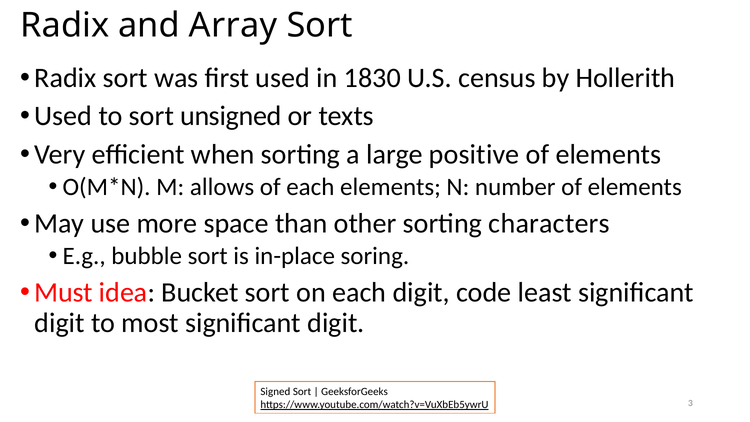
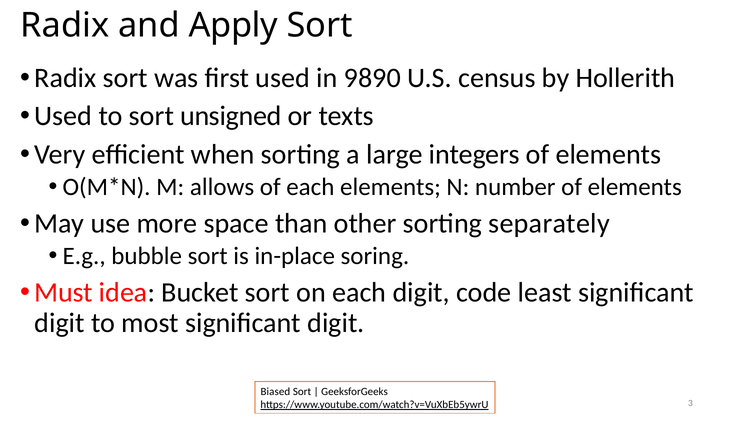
Array: Array -> Apply (233, 26)
1830: 1830 -> 9890 (372, 78)
positive: positive -> integers (474, 154)
characters: characters -> separately (549, 223)
Signed: Signed -> Biased (275, 391)
